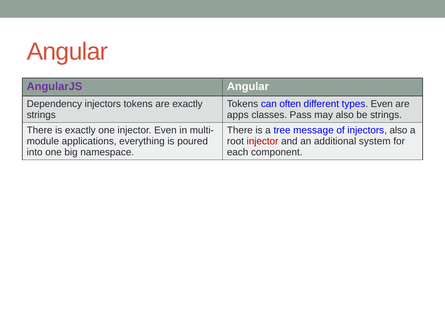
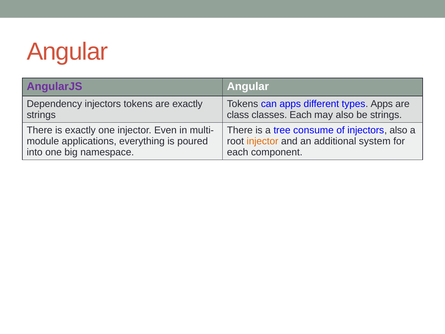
can often: often -> apps (290, 104)
types Even: Even -> Apps (382, 104)
apps: apps -> class (238, 115)
classes Pass: Pass -> Each (301, 115)
message: message -> consume (313, 130)
injector colour: red -> orange (263, 141)
